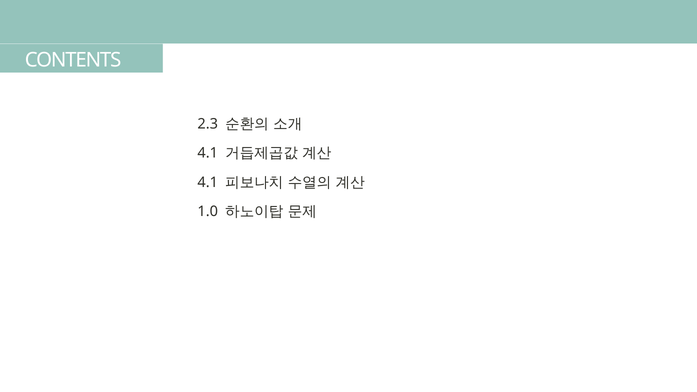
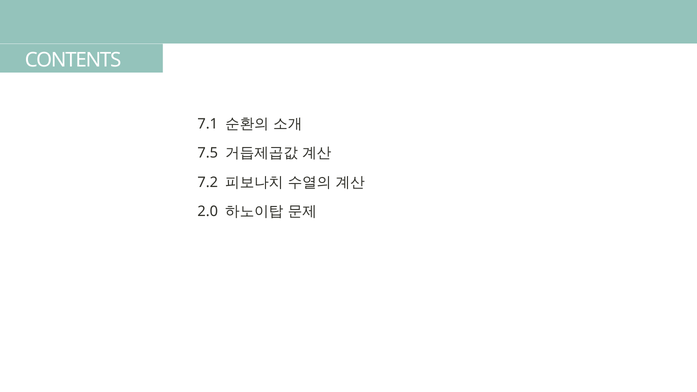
2.3: 2.3 -> 7.1 (208, 124)
4.1: 4.1 -> 7.5 (208, 153)
4.1: 4.1 -> 7.2 (208, 182)
1.0: 1.0 -> 2.0 (208, 212)
